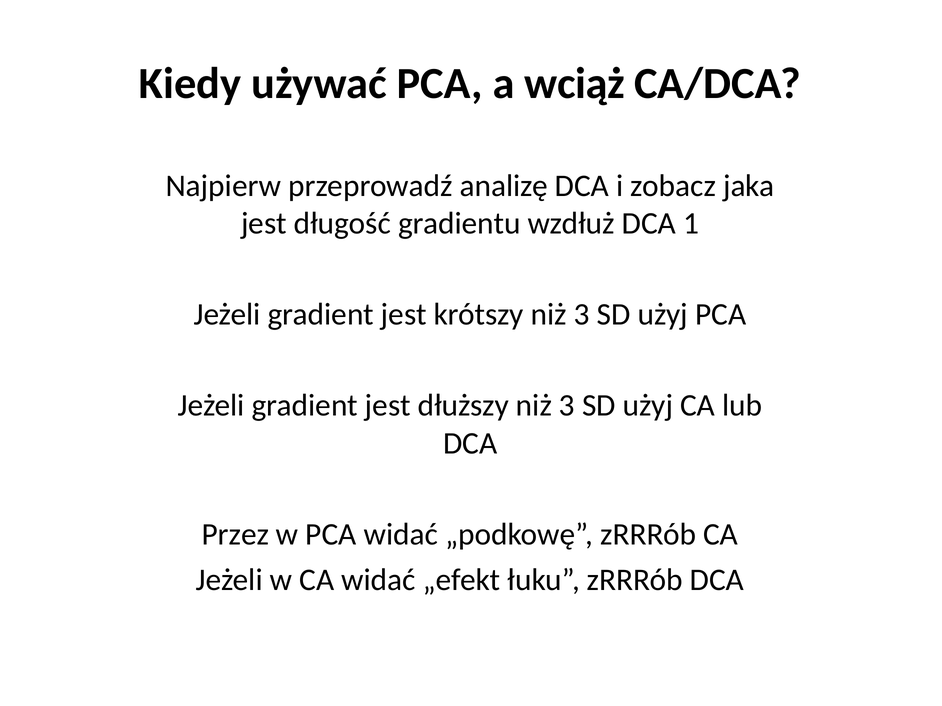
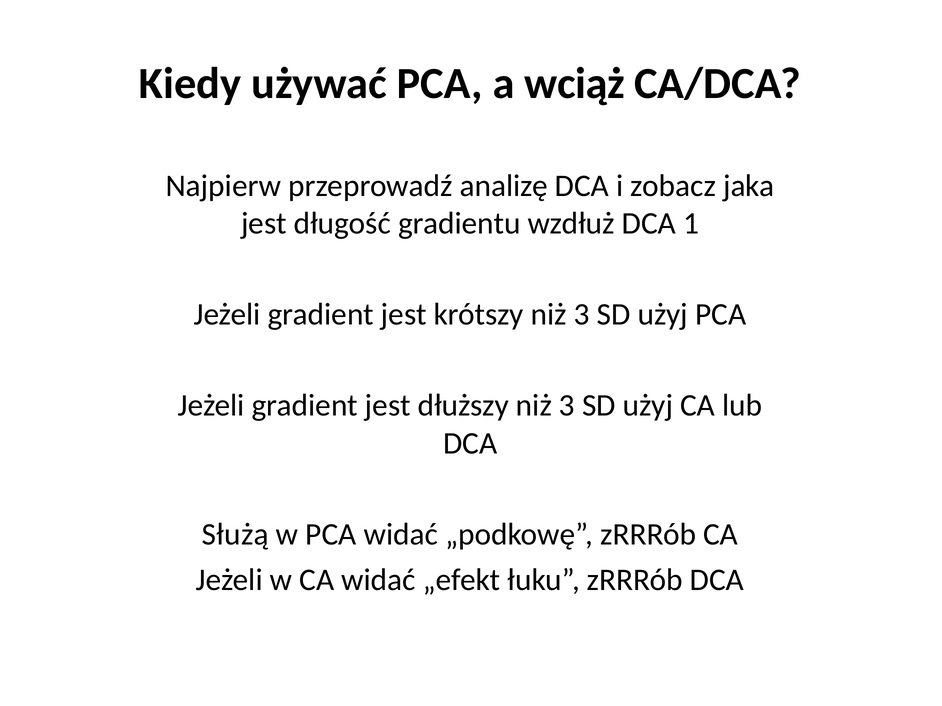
Przez: Przez -> Służą (235, 535)
